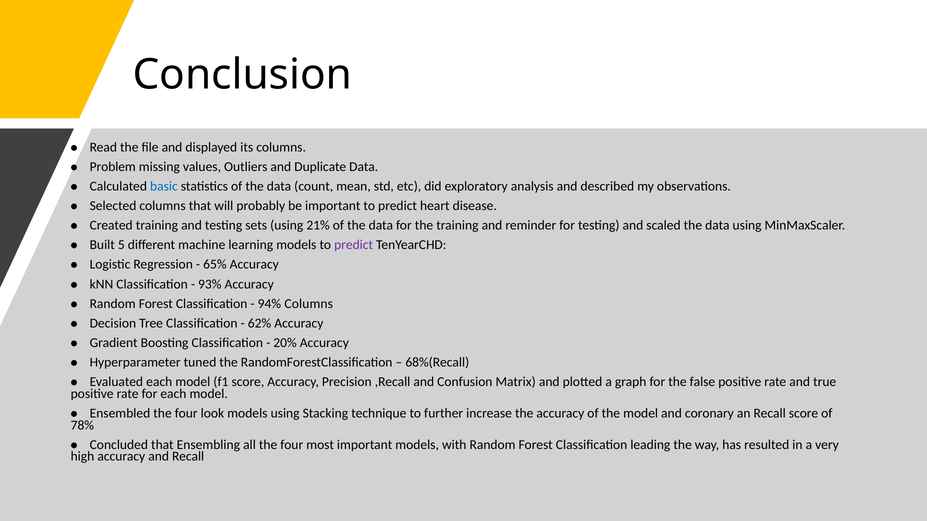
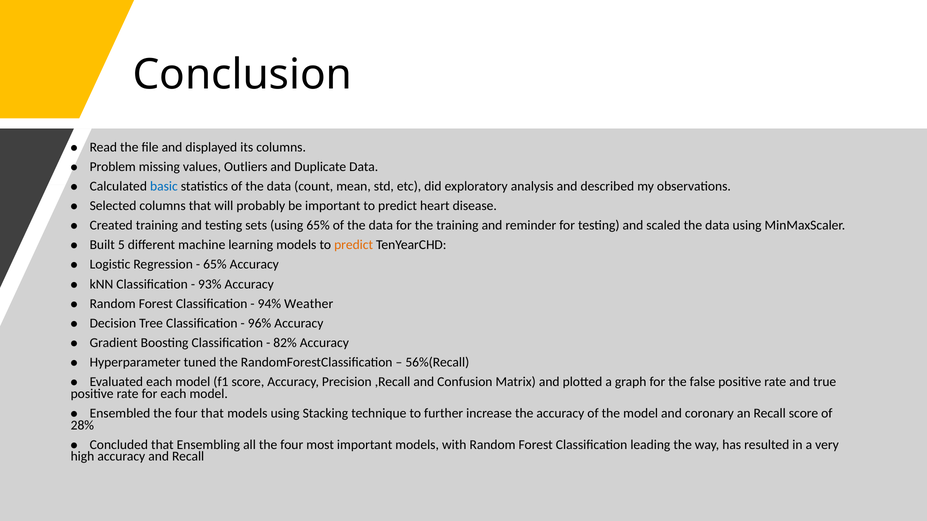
using 21%: 21% -> 65% (318, 226)
predict colour: purple -> orange (354, 245)
94% Columns: Columns -> Weather (309, 304)
62%: 62% -> 96% (260, 323)
20%: 20% -> 82% (285, 343)
68%(Recall: 68%(Recall -> 56%(Recall (437, 363)
four look: look -> that (212, 414)
78%: 78% -> 28% (82, 425)
